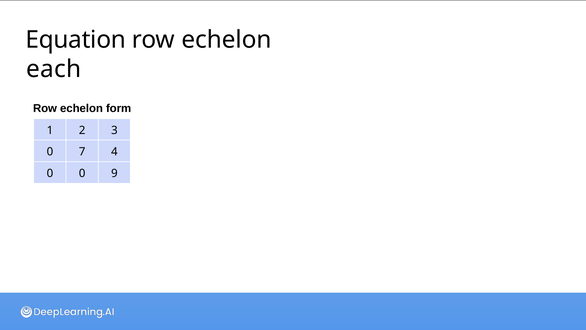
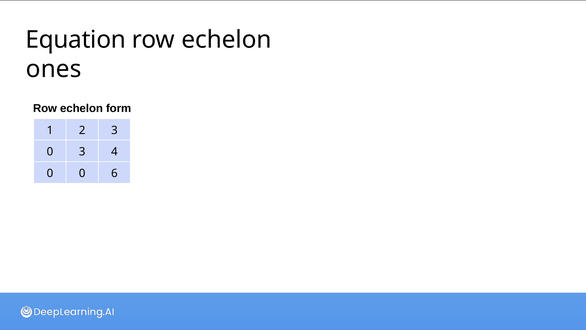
each: each -> ones (54, 69)
0 7: 7 -> 3 (82, 152)
9: 9 -> 6 (114, 173)
